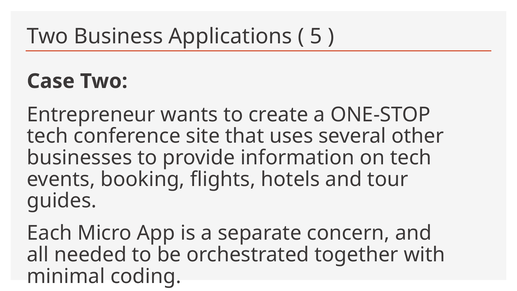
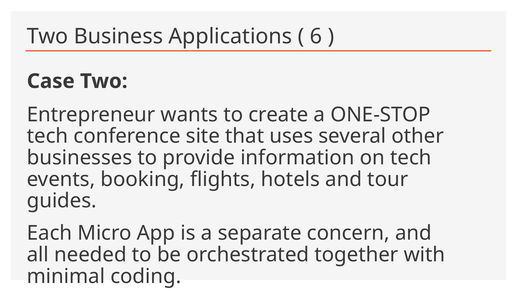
5: 5 -> 6 (316, 37)
